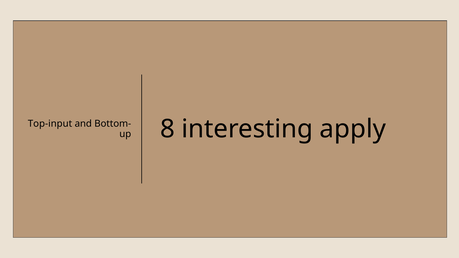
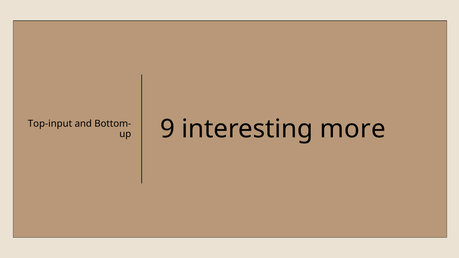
8: 8 -> 9 (167, 129)
apply: apply -> more (353, 129)
